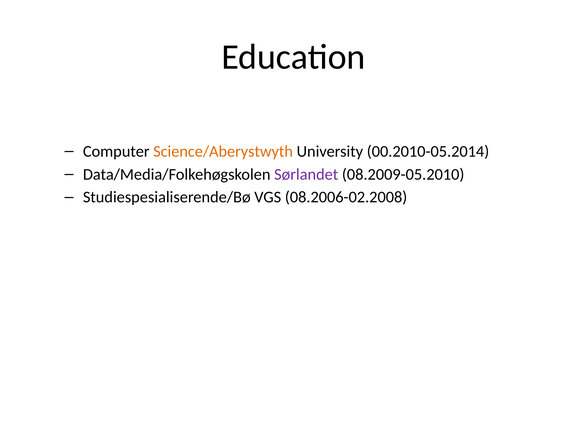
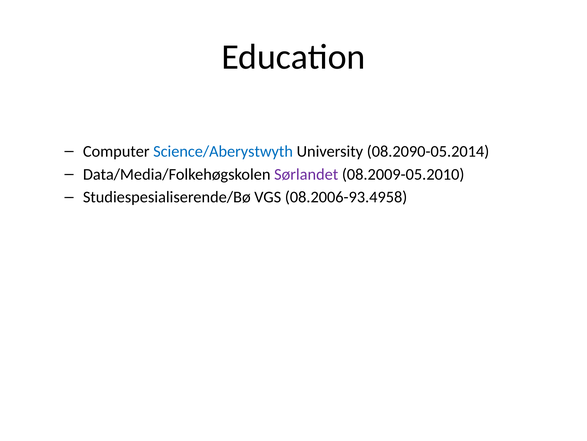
Science/Aberystwyth colour: orange -> blue (223, 151)
00.2010-05.2014: 00.2010-05.2014 -> 08.2090-05.2014 (428, 151)
08.2006-02.2008: 08.2006-02.2008 -> 08.2006-93.4958 (346, 197)
